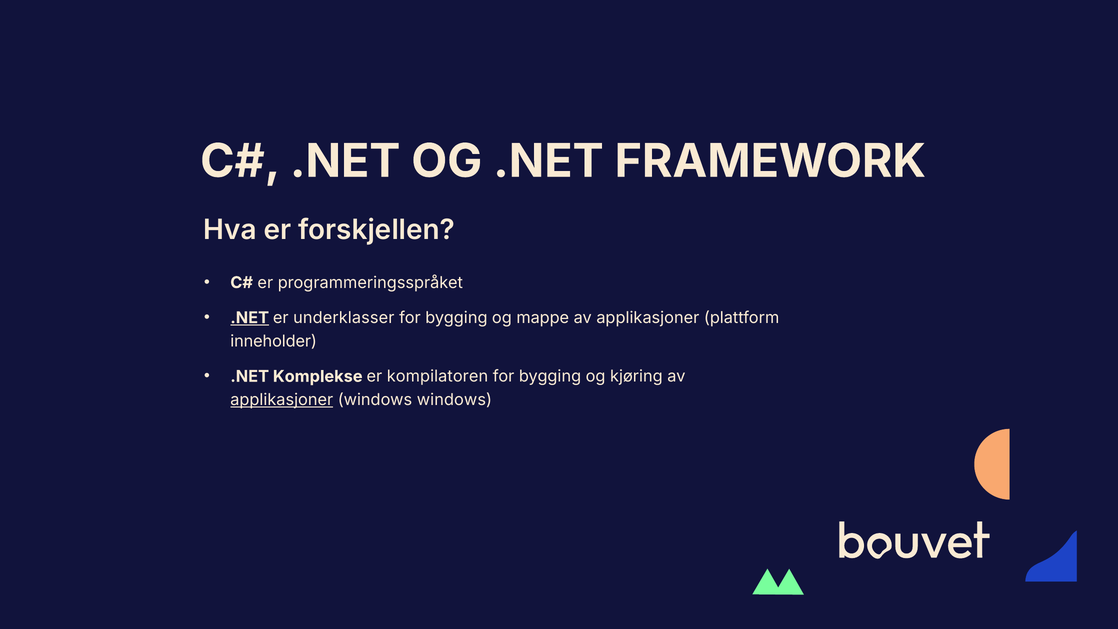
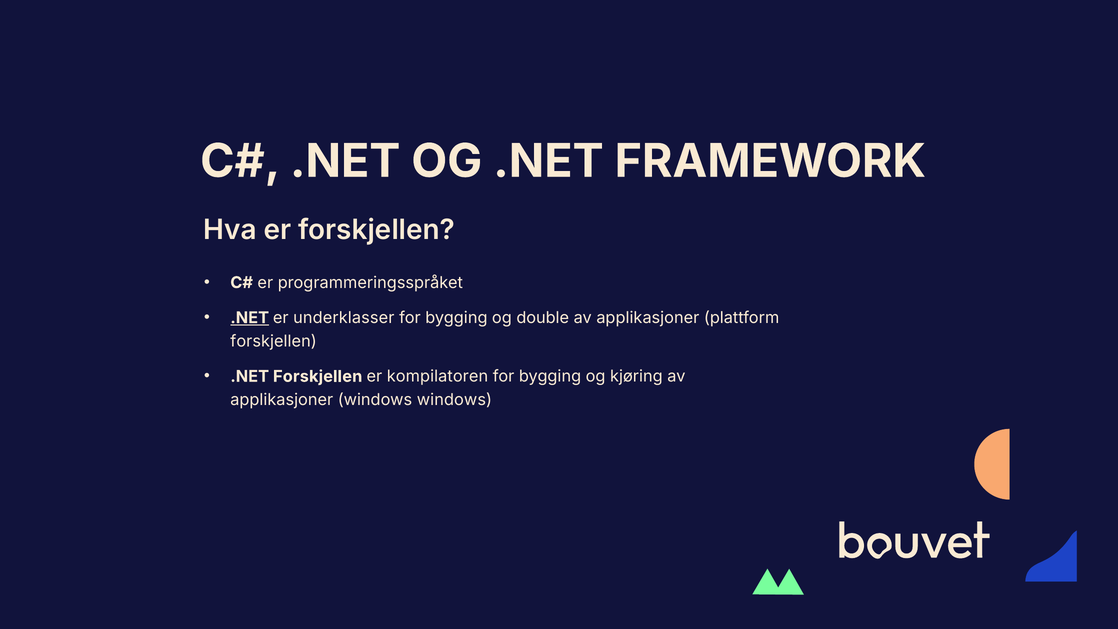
mappe: mappe -> double (543, 318)
inneholder: inneholder -> forskjellen (274, 341)
.NET Komplekse: Komplekse -> Forskjellen (318, 376)
applikasjoner underline: present -> none (282, 400)
